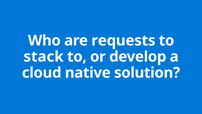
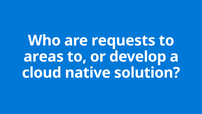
stack: stack -> areas (44, 56)
